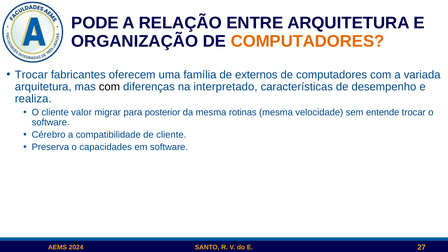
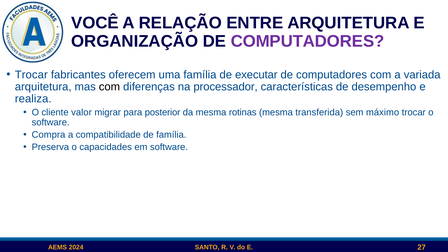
PODE: PODE -> VOCÊ (95, 23)
COMPUTADORES colour: orange -> purple (308, 41)
externos: externos -> executar (256, 75)
interpretado: interpretado -> processador (226, 87)
velocidade: velocidade -> transferida (319, 112)
entende: entende -> máximo (383, 112)
Cérebro: Cérebro -> Compra (49, 135)
de cliente: cliente -> família (171, 135)
